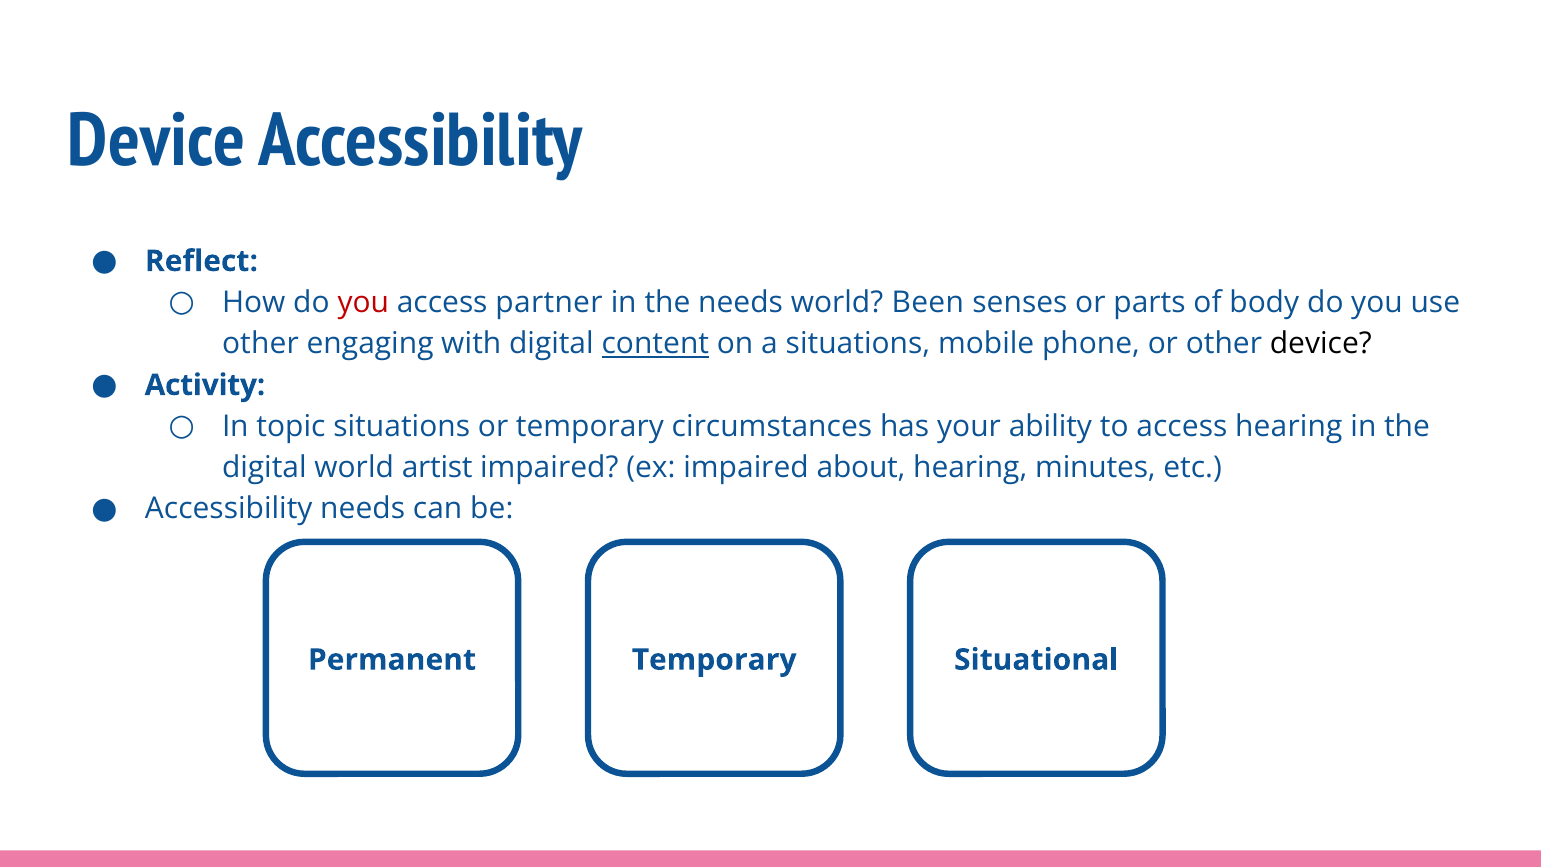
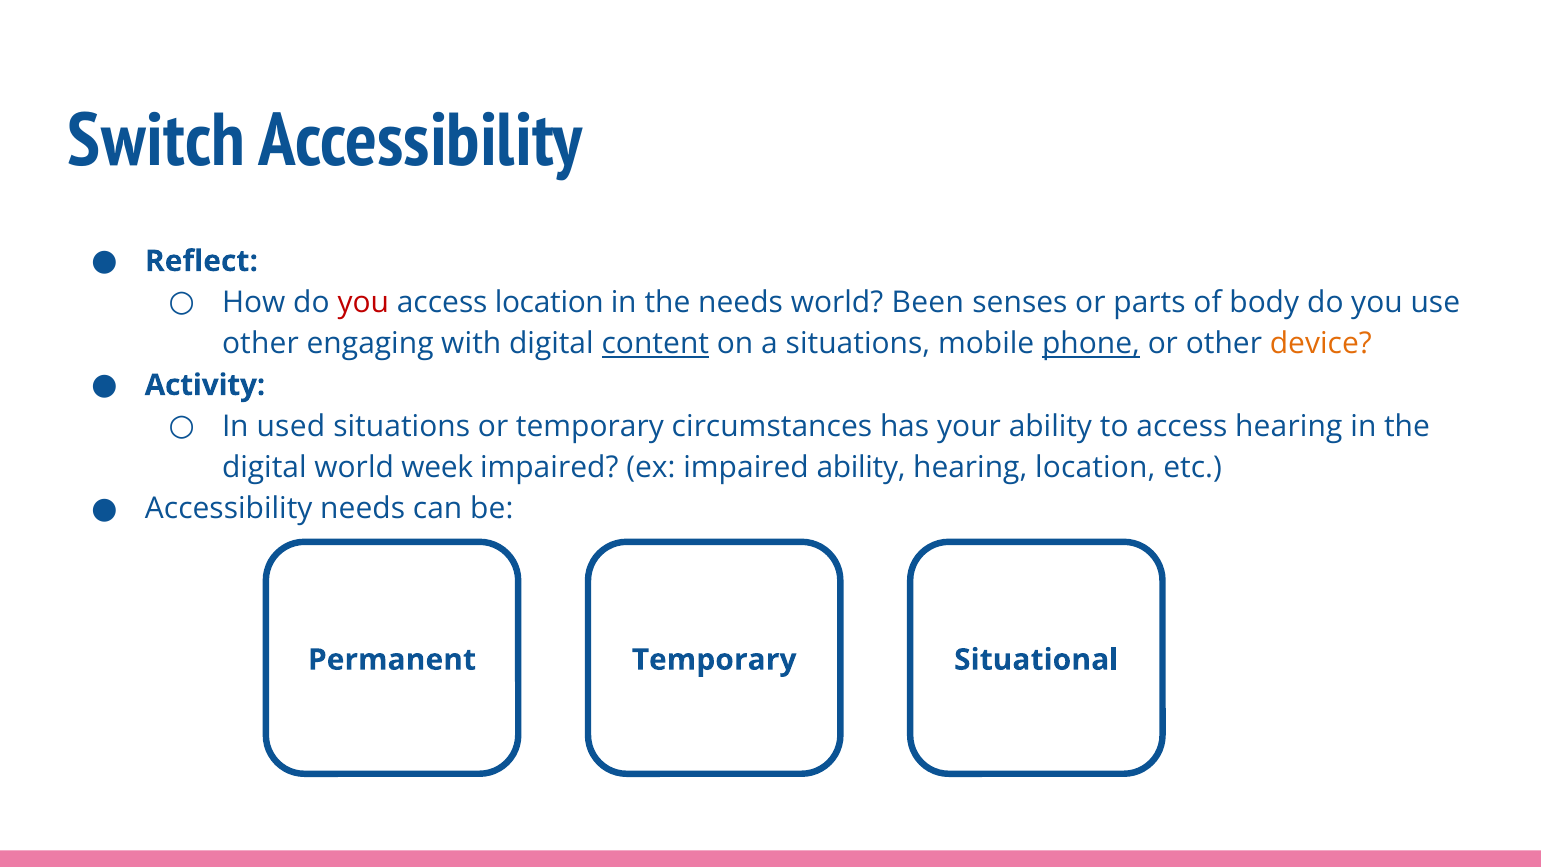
Device: Device -> Switch (157, 141)
access partner: partner -> location (549, 302)
phone underline: none -> present (1091, 344)
device colour: black -> orange (1321, 344)
topic: topic -> used (291, 426)
artist: artist -> week (437, 468)
impaired about: about -> ability (861, 468)
hearing minutes: minutes -> location (1095, 468)
